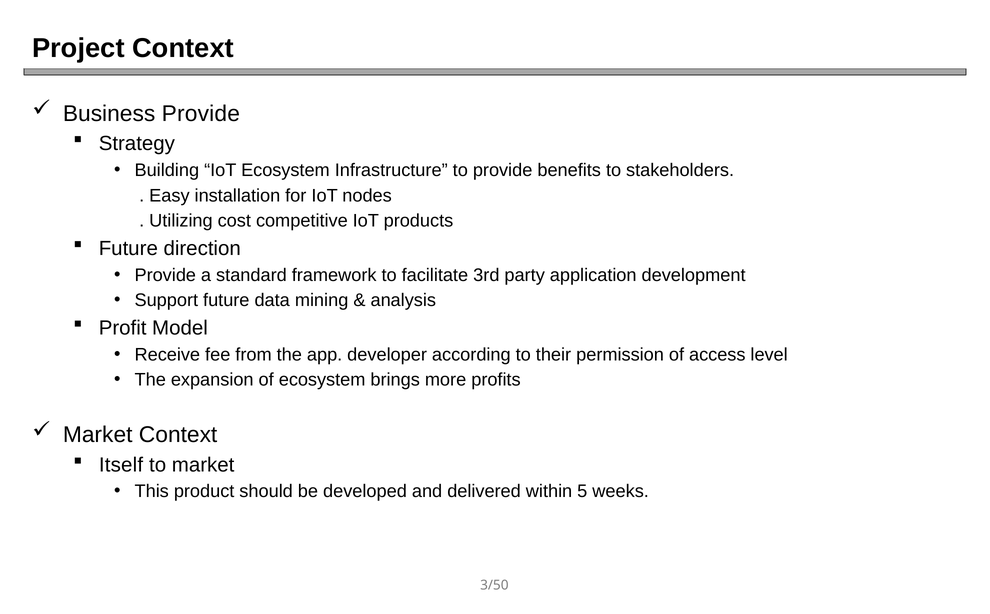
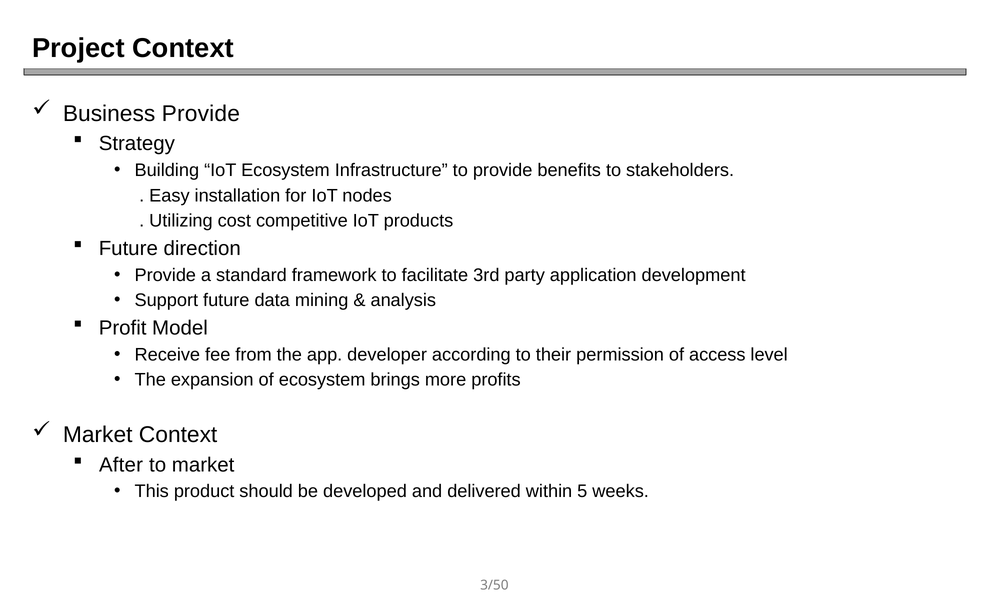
Itself: Itself -> After (121, 465)
